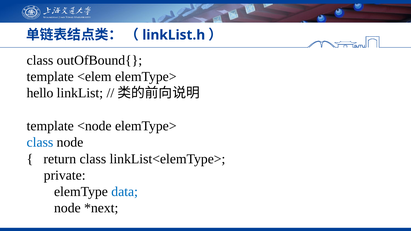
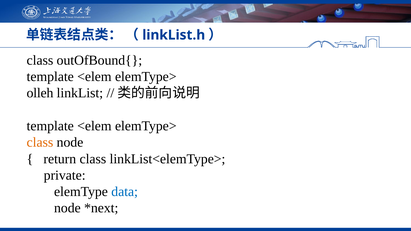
hello: hello -> olleh (40, 93)
<node: <node -> <elem (94, 126)
class colour: blue -> orange (40, 143)
